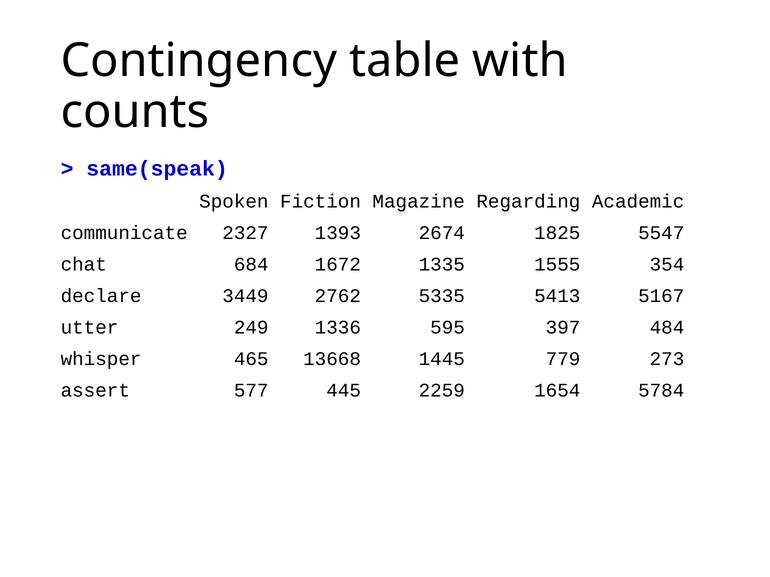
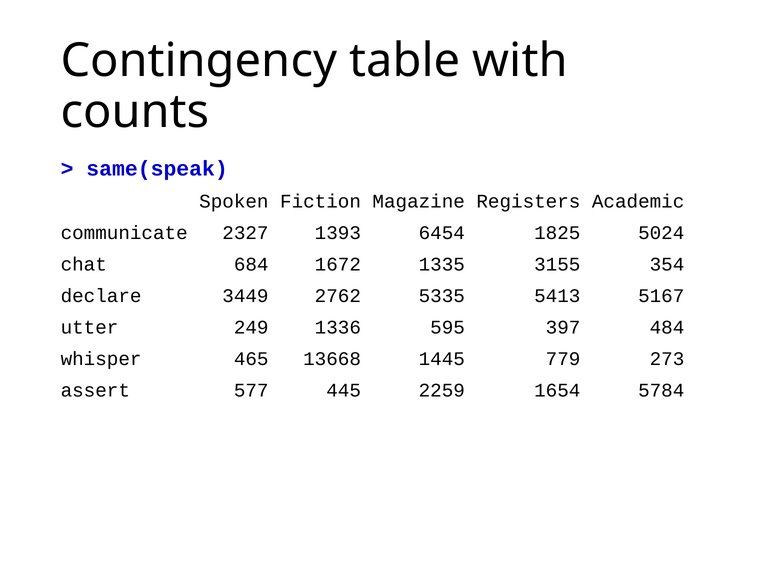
Regarding: Regarding -> Registers (528, 202)
2674: 2674 -> 6454 (442, 233)
5547: 5547 -> 5024 (661, 233)
1555: 1555 -> 3155 (557, 265)
